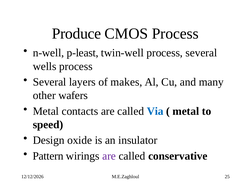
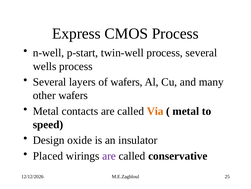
Produce: Produce -> Express (76, 33)
p-least: p-least -> p-start (83, 53)
of makes: makes -> wafers (127, 82)
Via colour: blue -> orange (155, 111)
Pattern: Pattern -> Placed (48, 155)
